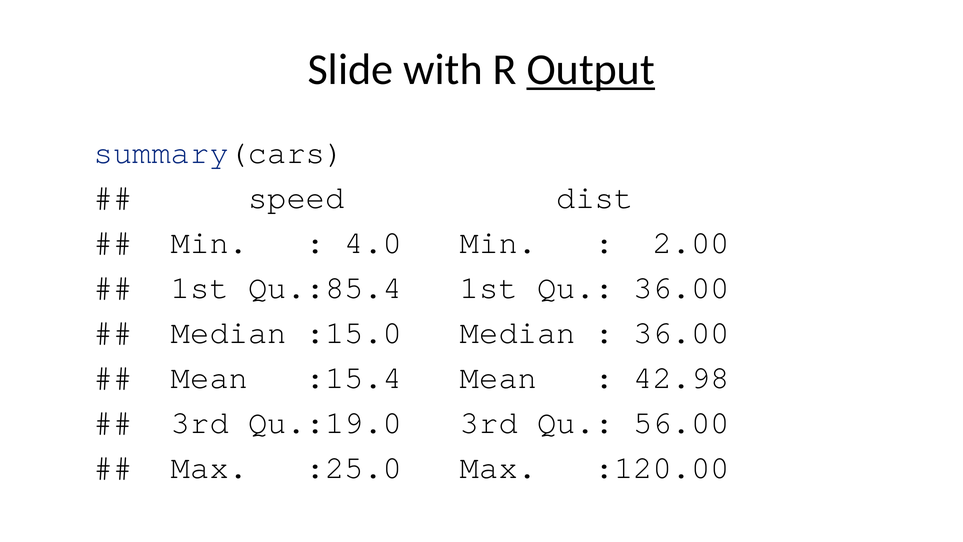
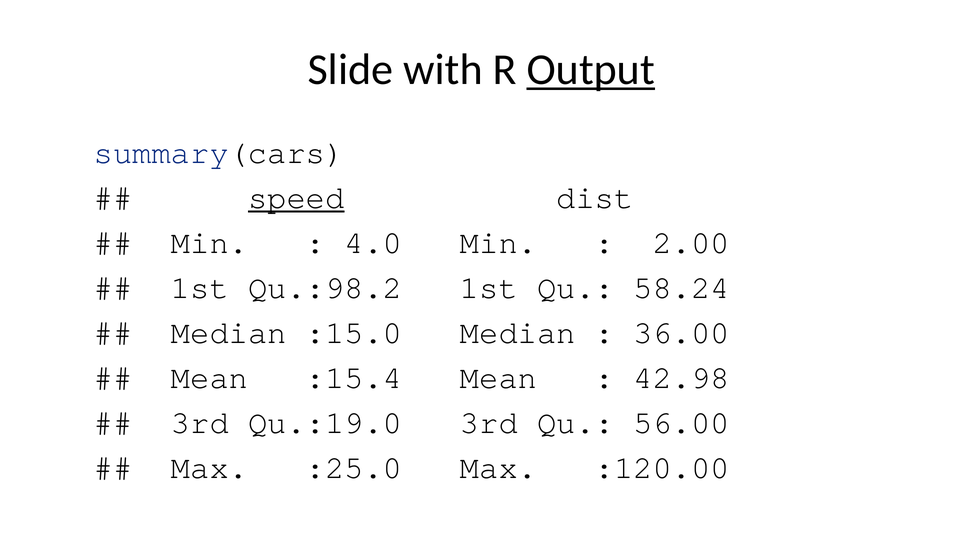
speed underline: none -> present (296, 198)
Qu.:85.4: Qu.:85.4 -> Qu.:98.2 (325, 288)
Qu 36.00: 36.00 -> 58.24 (682, 288)
